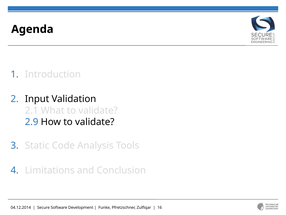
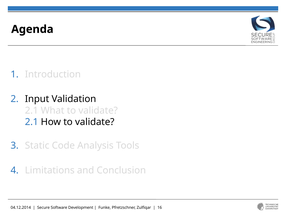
2.9: 2.9 -> 2.1 (32, 122)
